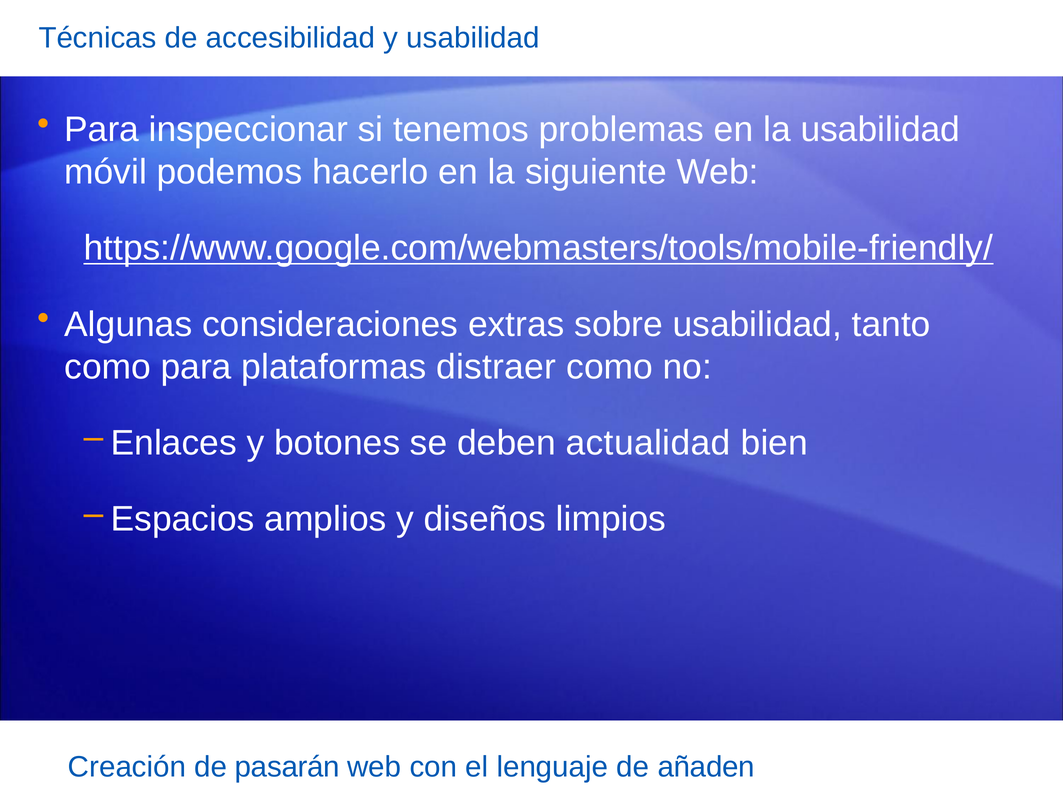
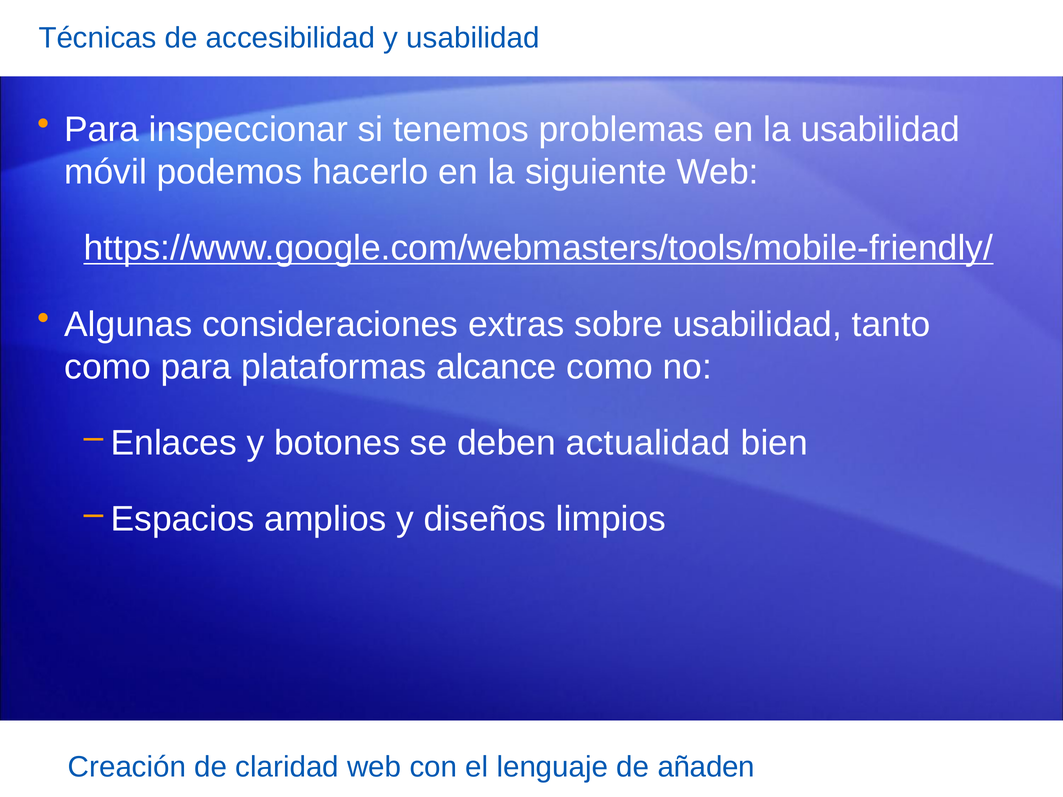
distraer: distraer -> alcance (496, 367)
pasarán: pasarán -> claridad (287, 767)
